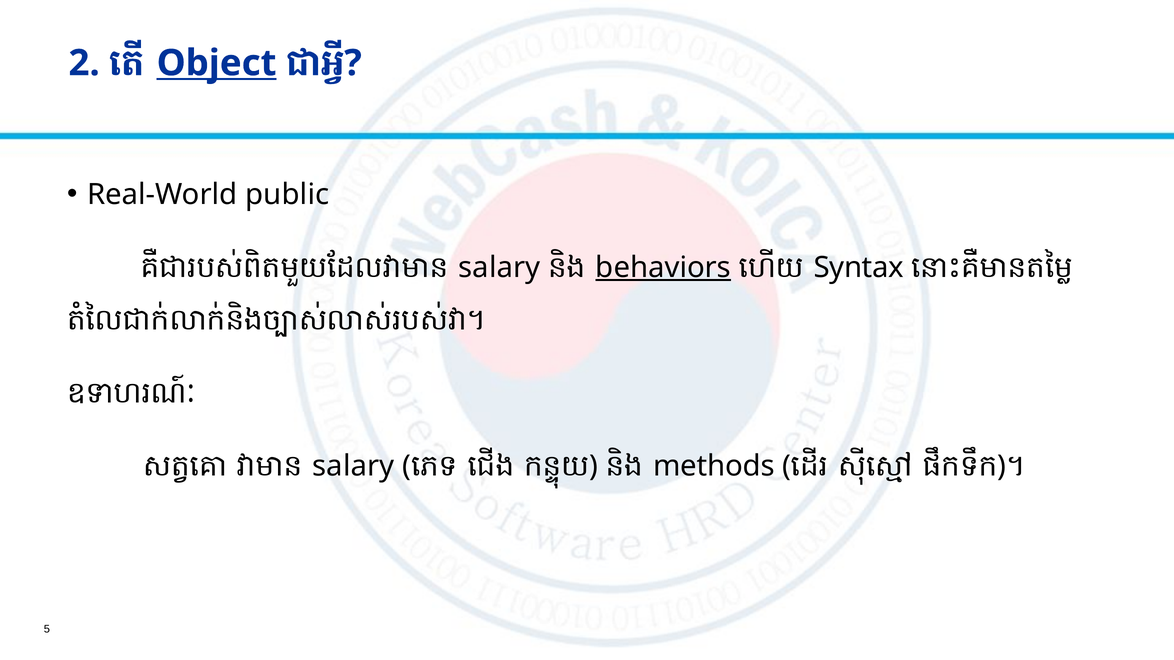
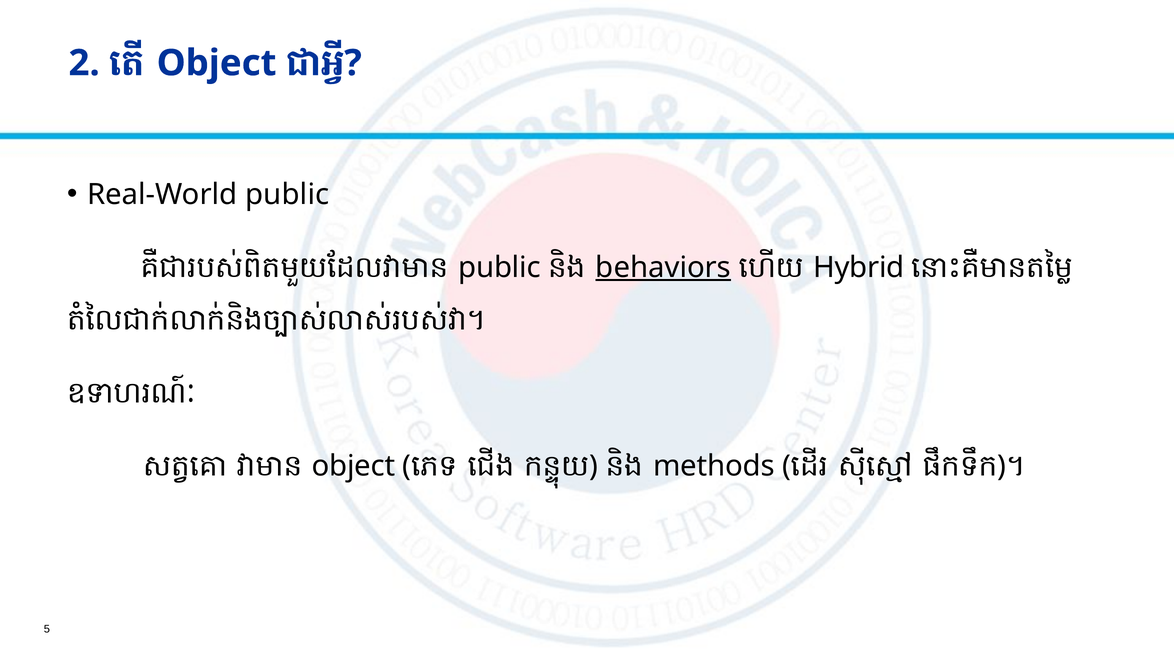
Object underline: present -> none (217, 63)
salary: salary -> public (500, 268)
Syntax: Syntax -> Hybrid (859, 268)
salary: salary -> object (354, 466)
